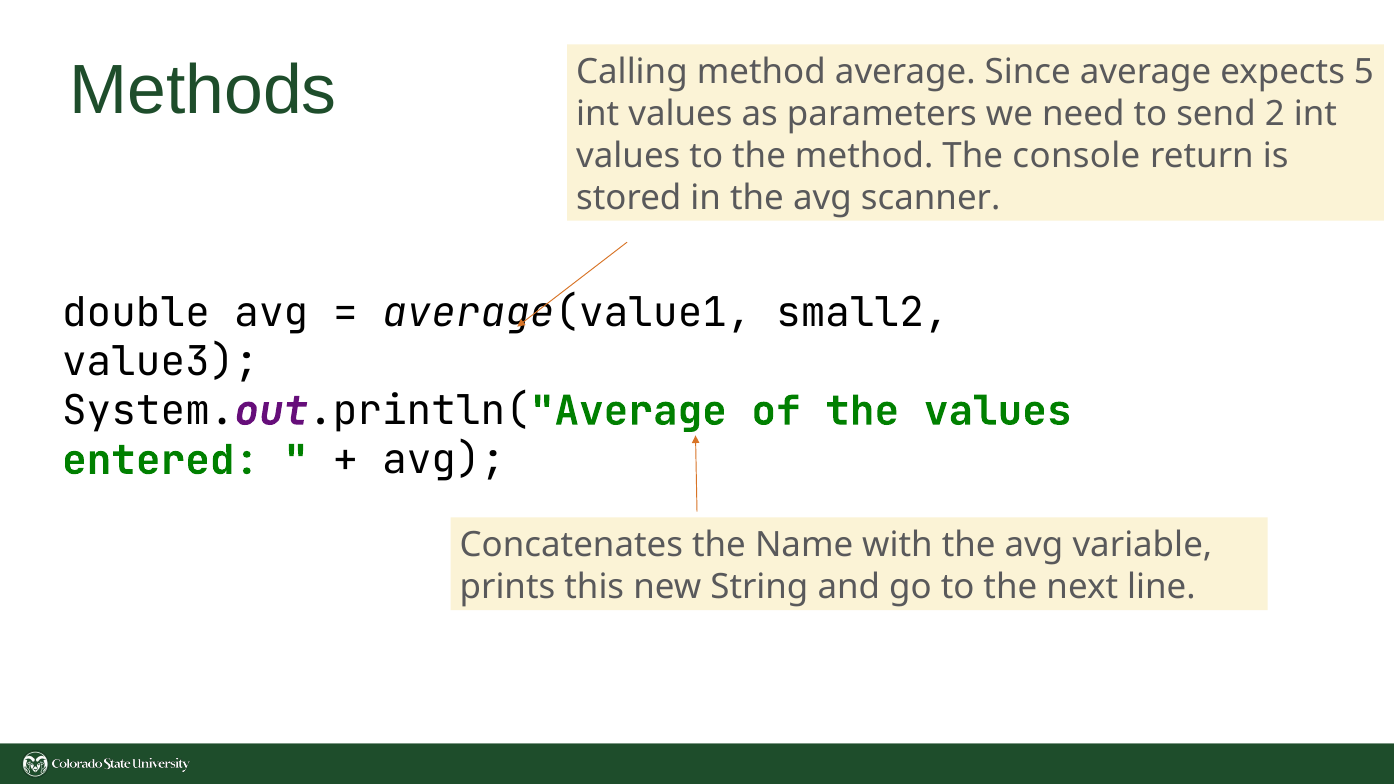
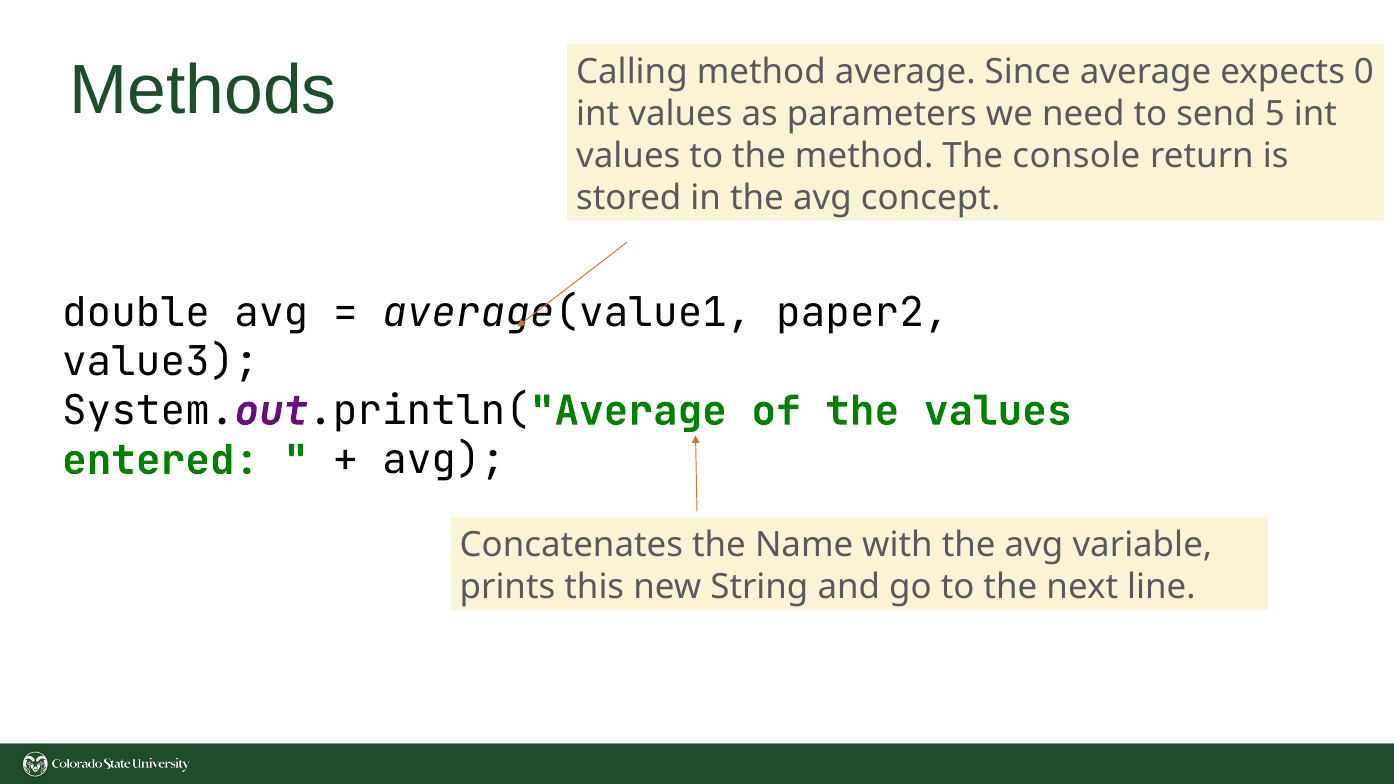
5: 5 -> 0 (1364, 72)
2: 2 -> 5 (1275, 114)
scanner: scanner -> concept (931, 198)
small2: small2 -> paper2 (862, 313)
